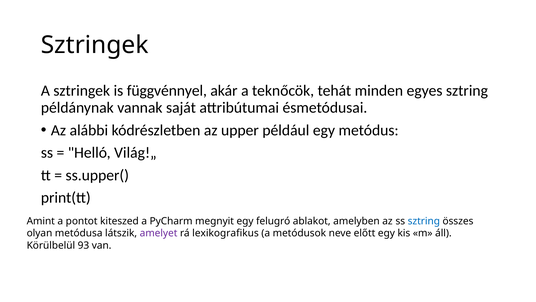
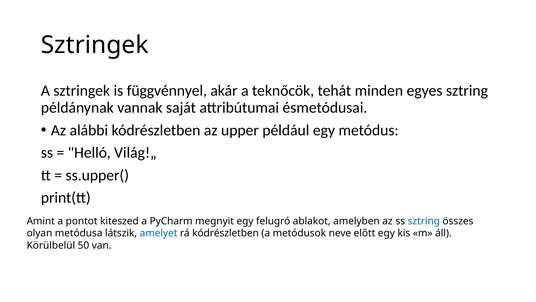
amelyet colour: purple -> blue (159, 233)
rá lexikografikus: lexikografikus -> kódrészletben (226, 233)
93: 93 -> 50 (83, 245)
